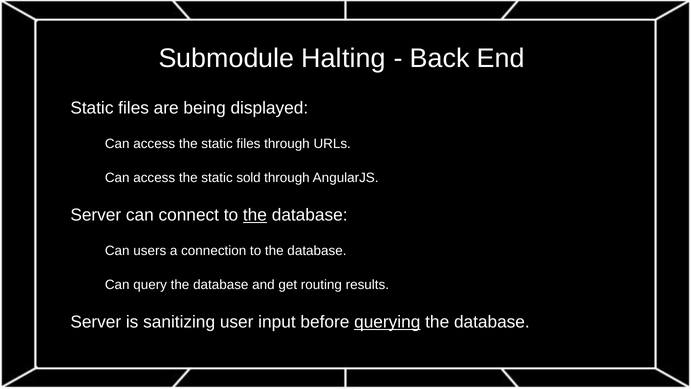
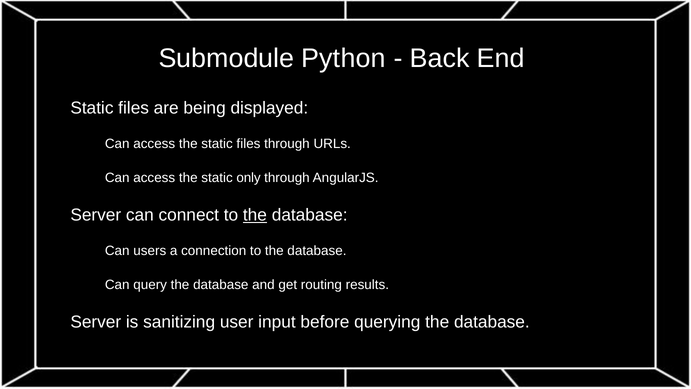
Halting: Halting -> Python (344, 59)
sold: sold -> only (249, 178)
querying underline: present -> none (387, 322)
